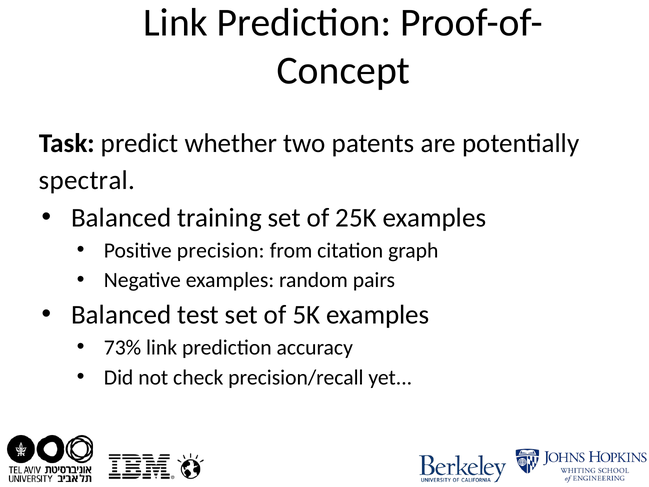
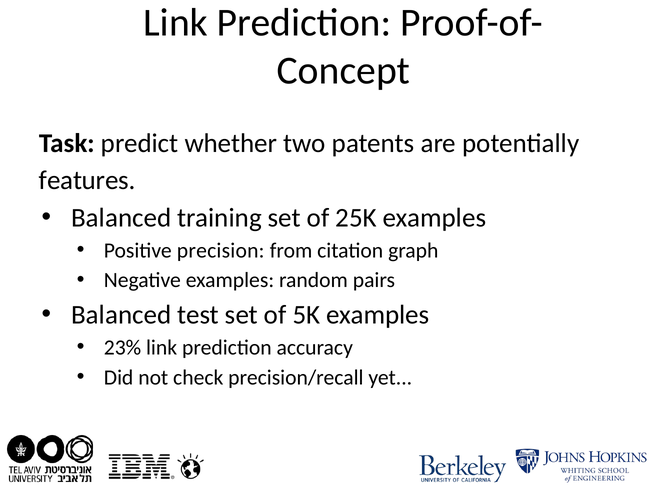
spectral: spectral -> features (87, 180)
73%: 73% -> 23% (123, 347)
